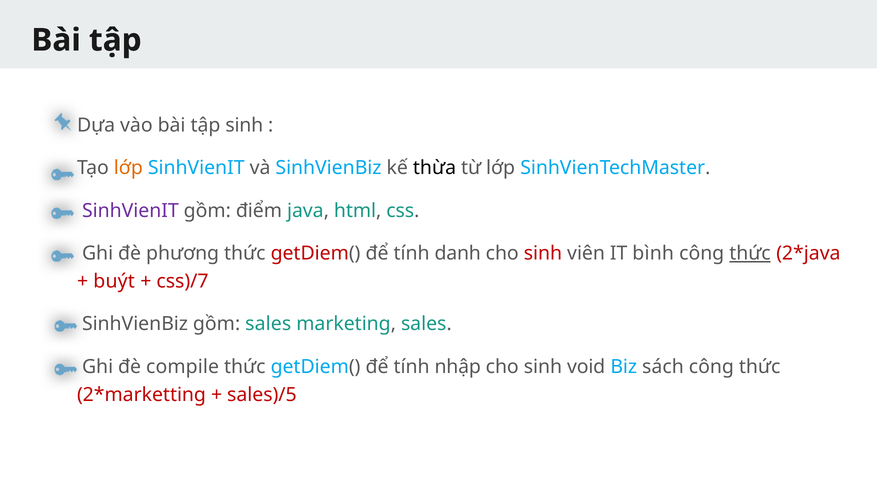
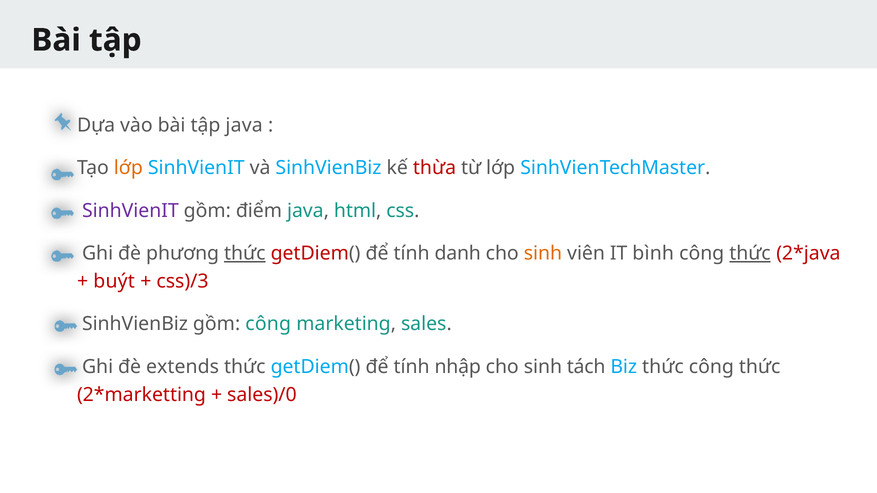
tập sinh: sinh -> java (244, 125)
thừa colour: black -> red (435, 168)
thức underline: none -> present (245, 253)
sinh colour: red -> orange (543, 253)
css)/7: css)/7 -> css)/3 (182, 282)
gồm sales: sales -> công (268, 324)
compile: compile -> extends (183, 367)
void: void -> tách (586, 367)
Biz sách: sách -> thức (663, 367)
sales)/5: sales)/5 -> sales)/0 (262, 395)
